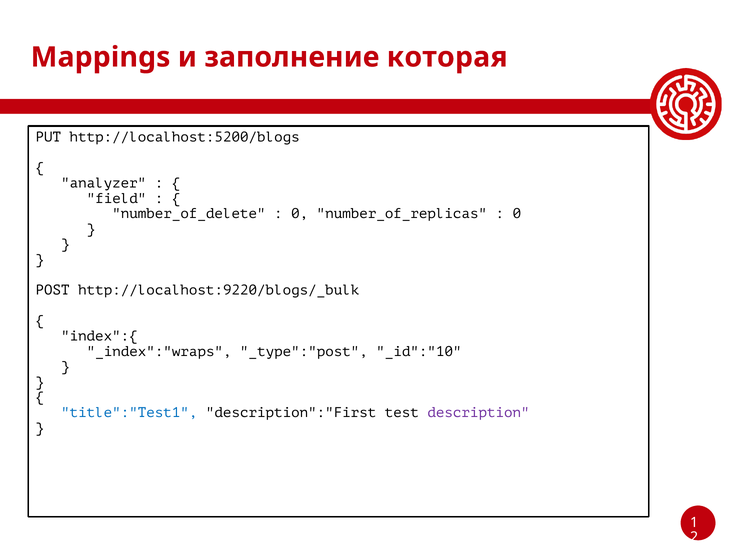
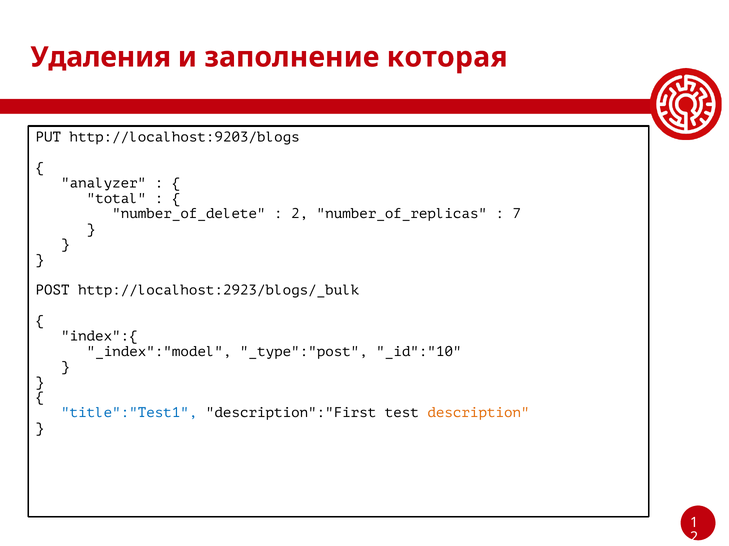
Mappings: Mappings -> Удаления (101, 57)
http://localhost:5200/blogs: http://localhost:5200/blogs -> http://localhost:9203/blogs (185, 137)
field: field -> total (117, 199)
0: 0 -> 2 (300, 214)
0: 0 -> 7 (517, 214)
http://localhost:9220/blogs/_bulk: http://localhost:9220/blogs/_bulk -> http://localhost:2923/blogs/_bulk (219, 291)
_index":"wraps: _index":"wraps -> _index":"model (159, 352)
description colour: purple -> orange (479, 413)
